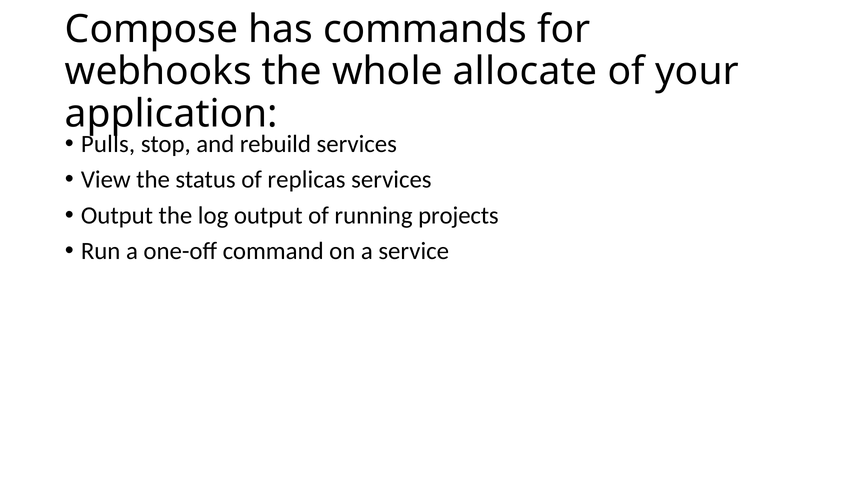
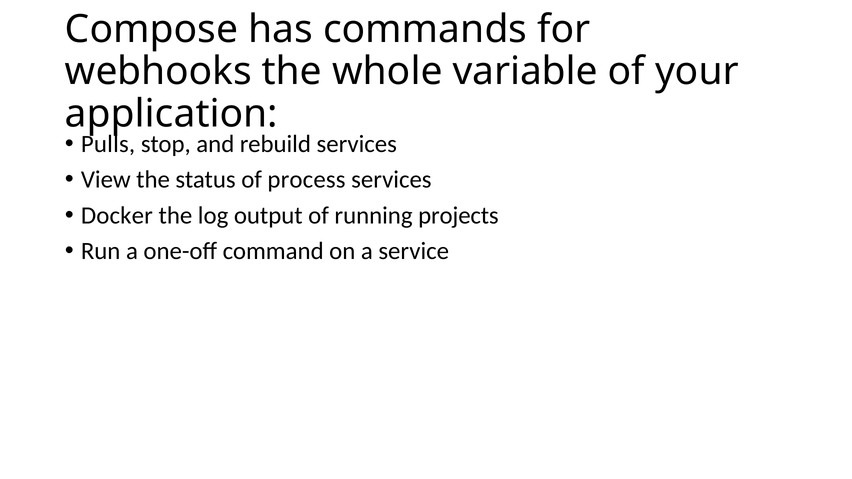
allocate: allocate -> variable (525, 72)
replicas: replicas -> process (306, 180)
Output: Output -> Docker (117, 215)
